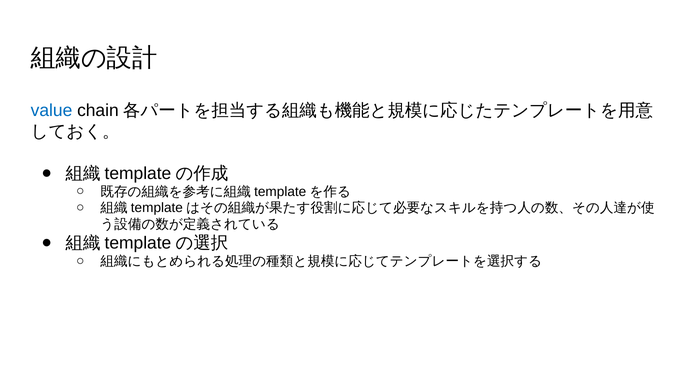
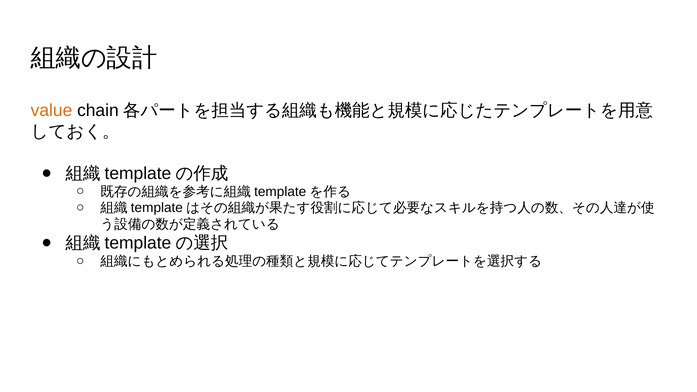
value colour: blue -> orange (52, 111)
